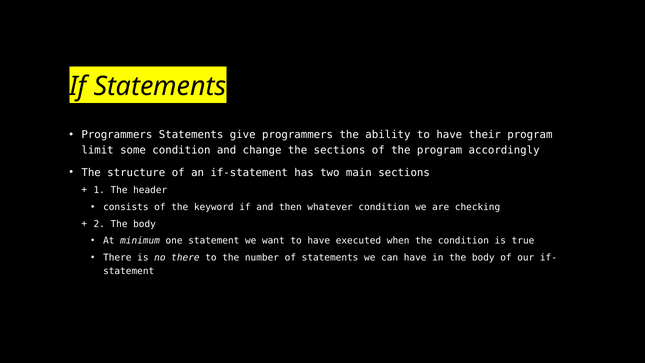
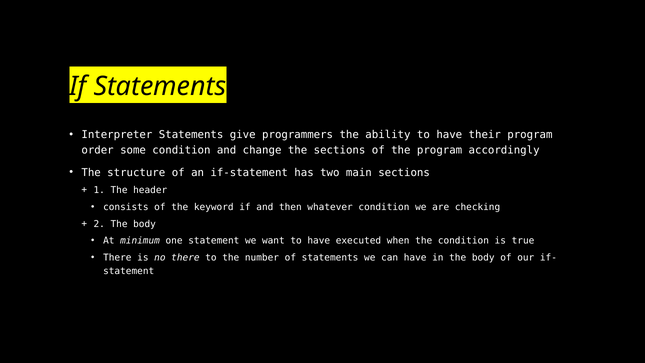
Programmers: Programmers -> Interpreter (117, 135)
limit: limit -> order (98, 150)
